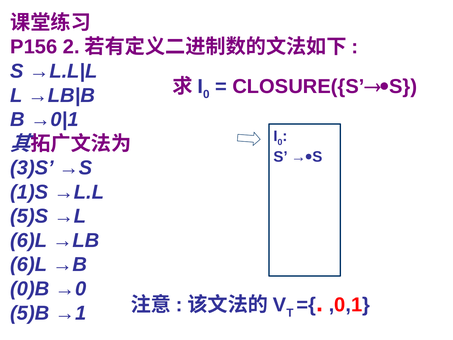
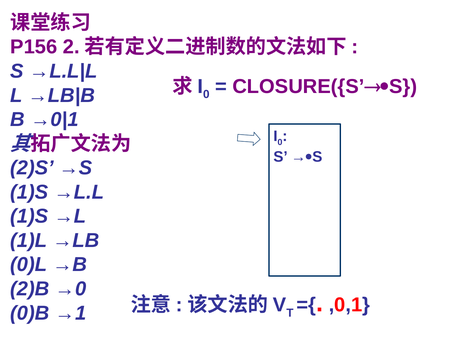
3)S: 3)S -> 2)S (32, 168)
5)S: 5)S -> 1)S (29, 216)
6)L: 6)L -> 1)L (29, 240)
6)L: 6)L -> 0)L (29, 264)
0)B: 0)B -> 2)B (30, 289)
5)B: 5)B -> 0)B (30, 313)
